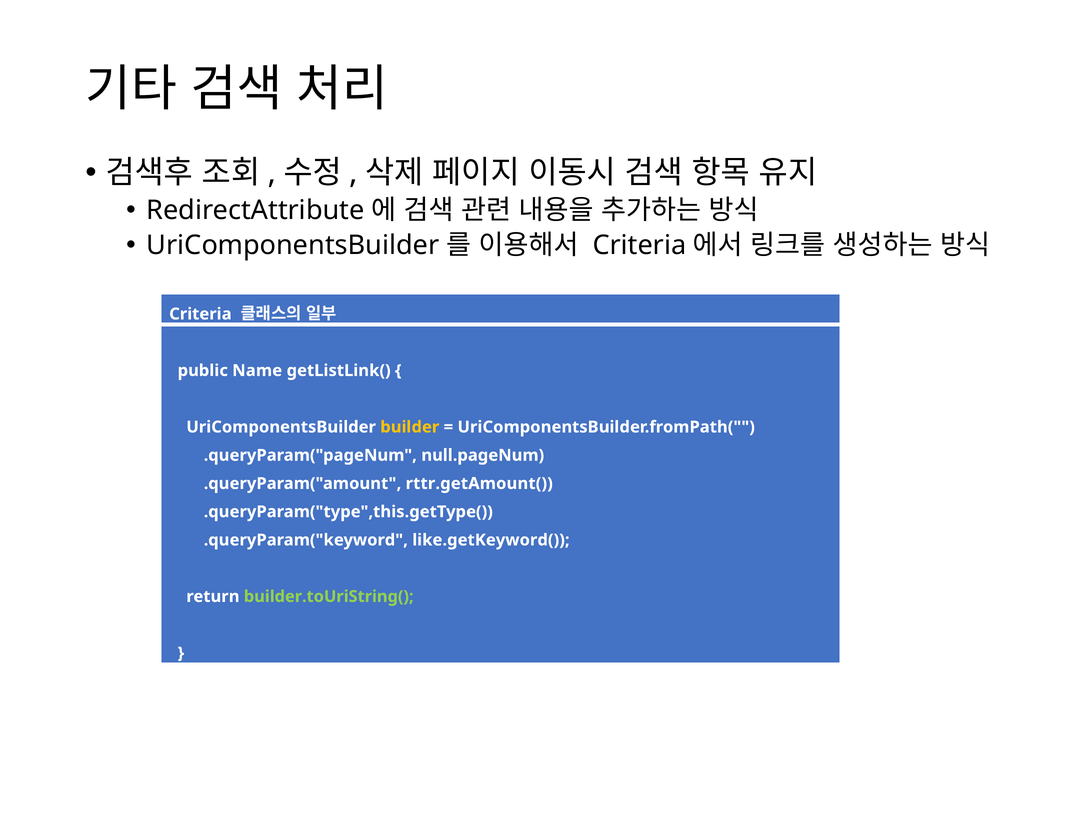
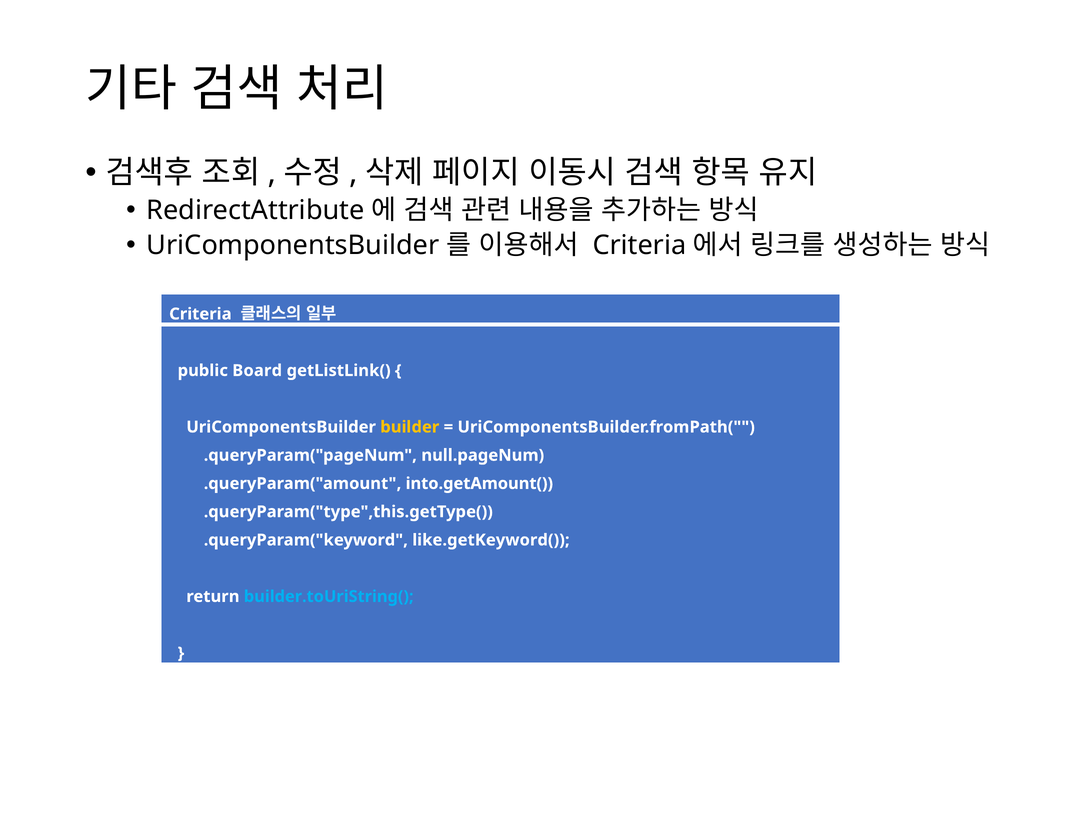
Name: Name -> Board (257, 370)
rttr.getAmount(: rttr.getAmount( -> into.getAmount( (479, 483)
builder.toUriString( colour: light green -> light blue (329, 596)
